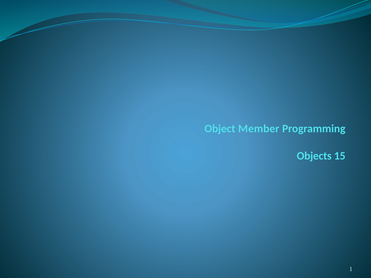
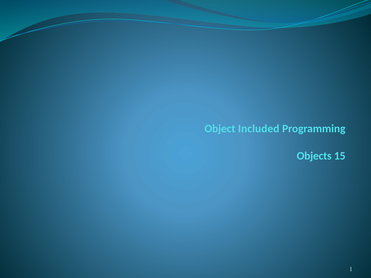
Member: Member -> Included (259, 129)
